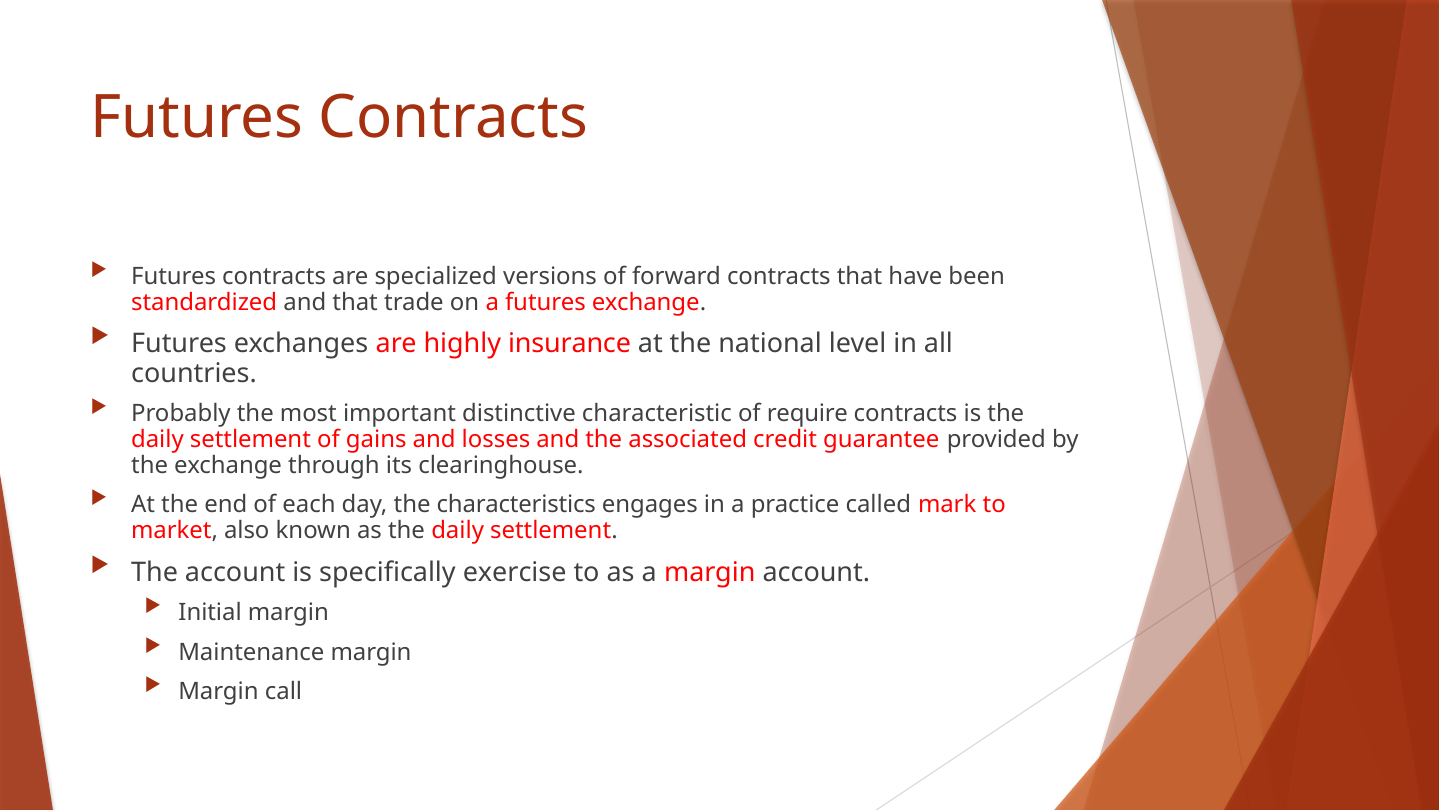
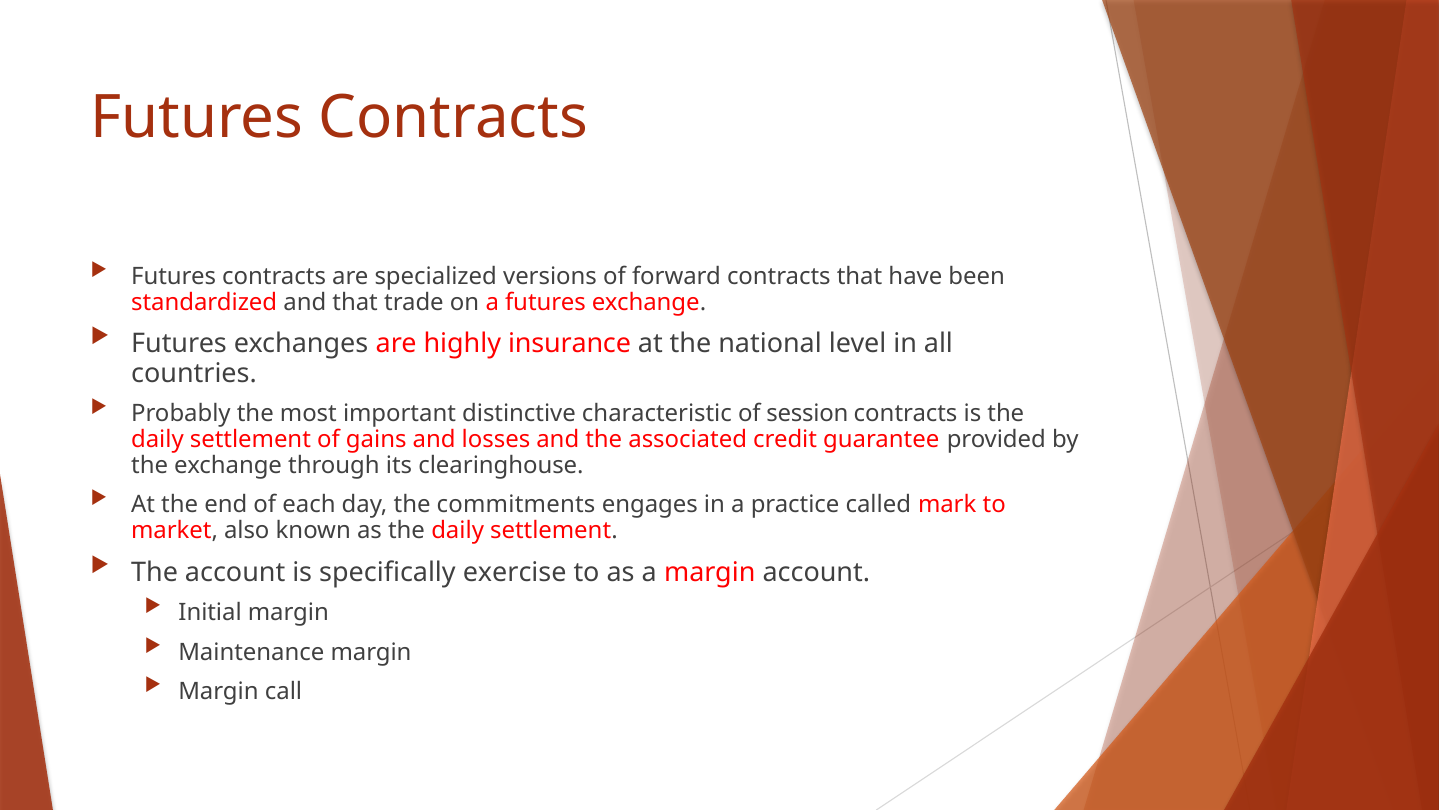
require: require -> session (807, 413)
characteristics: characteristics -> commitments (516, 505)
